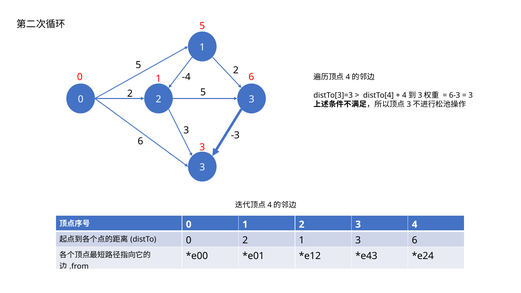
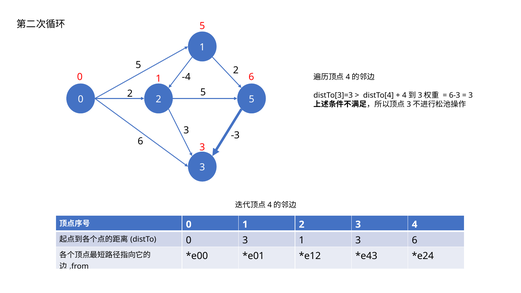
0 2 3: 3 -> 5 (252, 99)
2: 2 -> 3 (245, 240)
